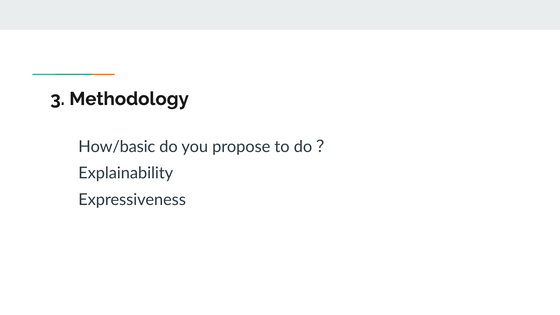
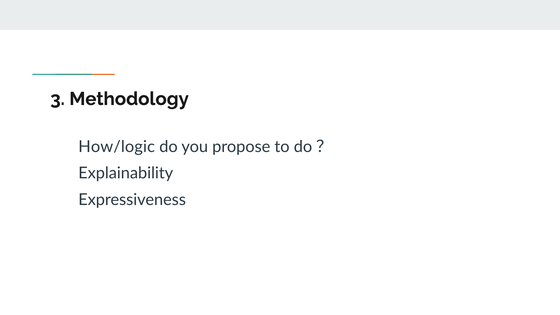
How/basic: How/basic -> How/logic (117, 147)
